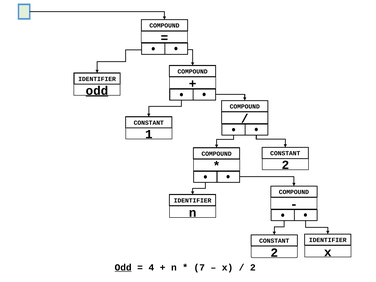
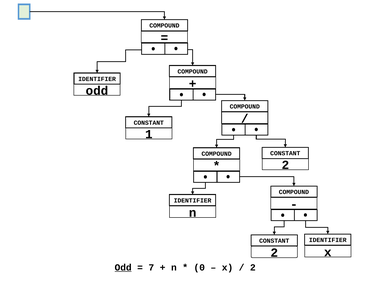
odd underline: present -> none (97, 91)
4: 4 -> 7 (151, 268)
7: 7 -> 0 (199, 268)
